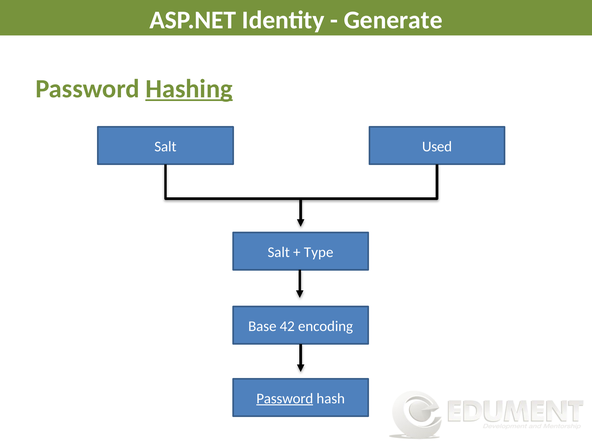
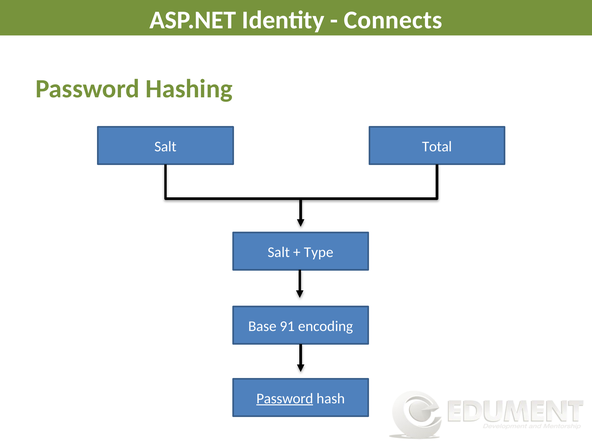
Generate: Generate -> Connects (393, 20)
Hashing underline: present -> none (189, 89)
Used: Used -> Total (437, 147)
42: 42 -> 91 (287, 326)
